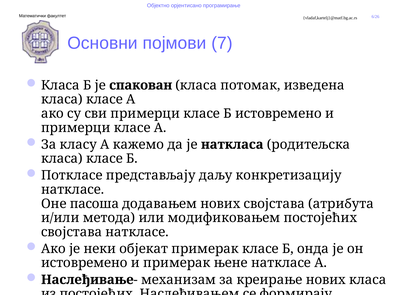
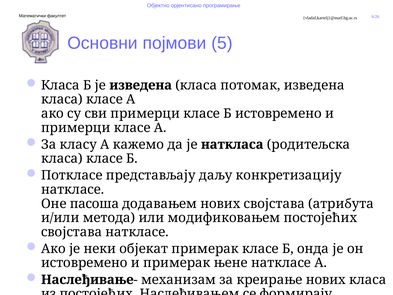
7: 7 -> 5 (222, 43)
је спакован: спакован -> изведена (141, 85)
